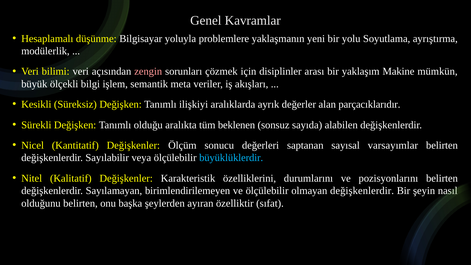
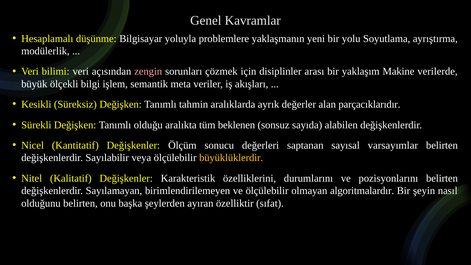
mümkün: mümkün -> verilerde (438, 72)
ilişkiyi: ilişkiyi -> tahmin (194, 104)
büyüklüklerdir colour: light blue -> yellow (231, 158)
olmayan değişkenlerdir: değişkenlerdir -> algoritmalardır (362, 191)
